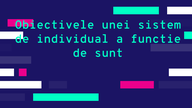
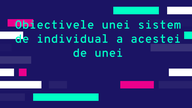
functie: functie -> acestei (156, 39)
de sunt: sunt -> unei (109, 53)
